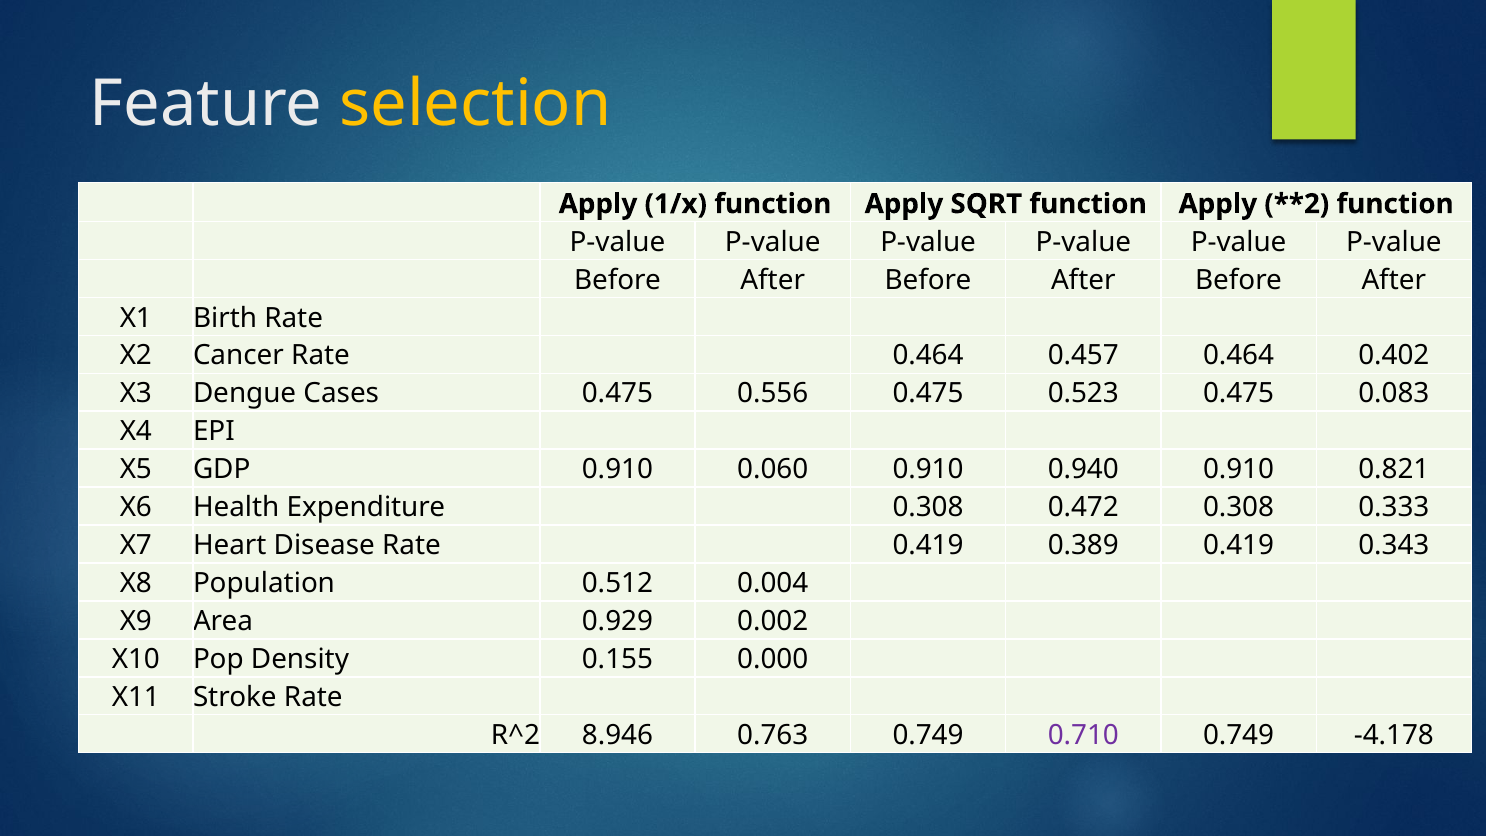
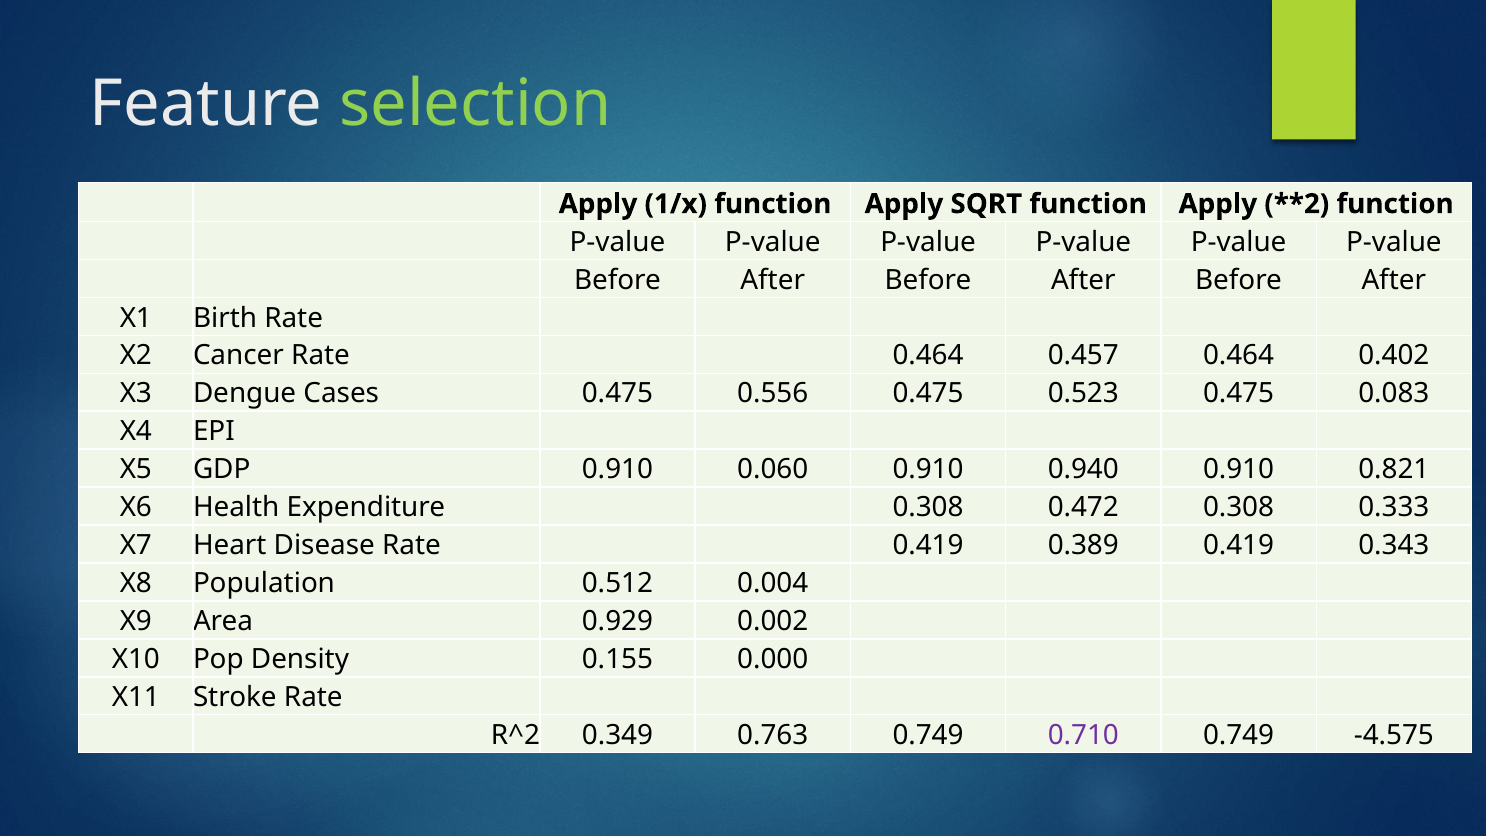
selection colour: yellow -> light green (475, 104)
8.946: 8.946 -> 0.349 (617, 735)
-4.178: -4.178 -> -4.575 (1394, 735)
